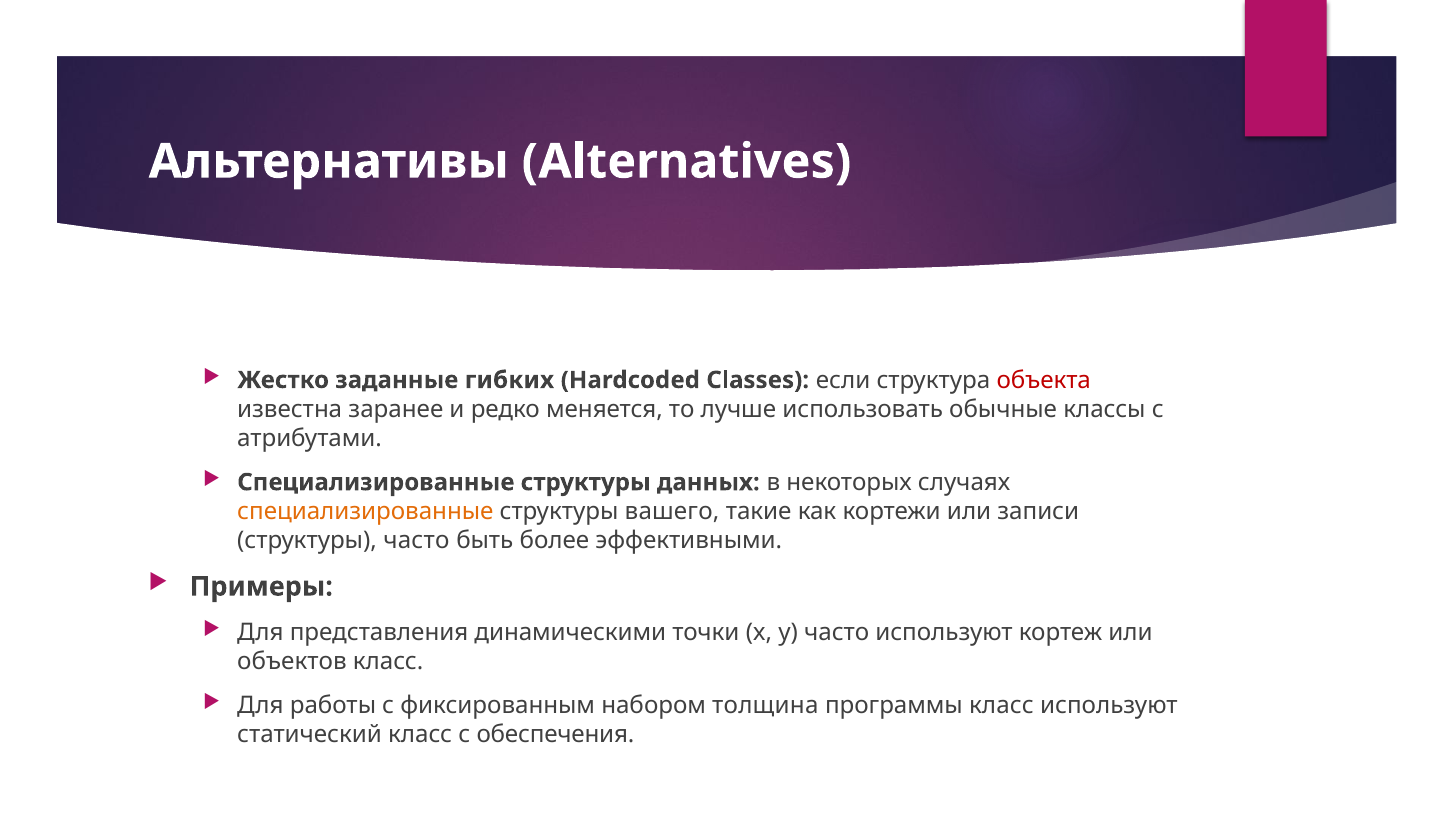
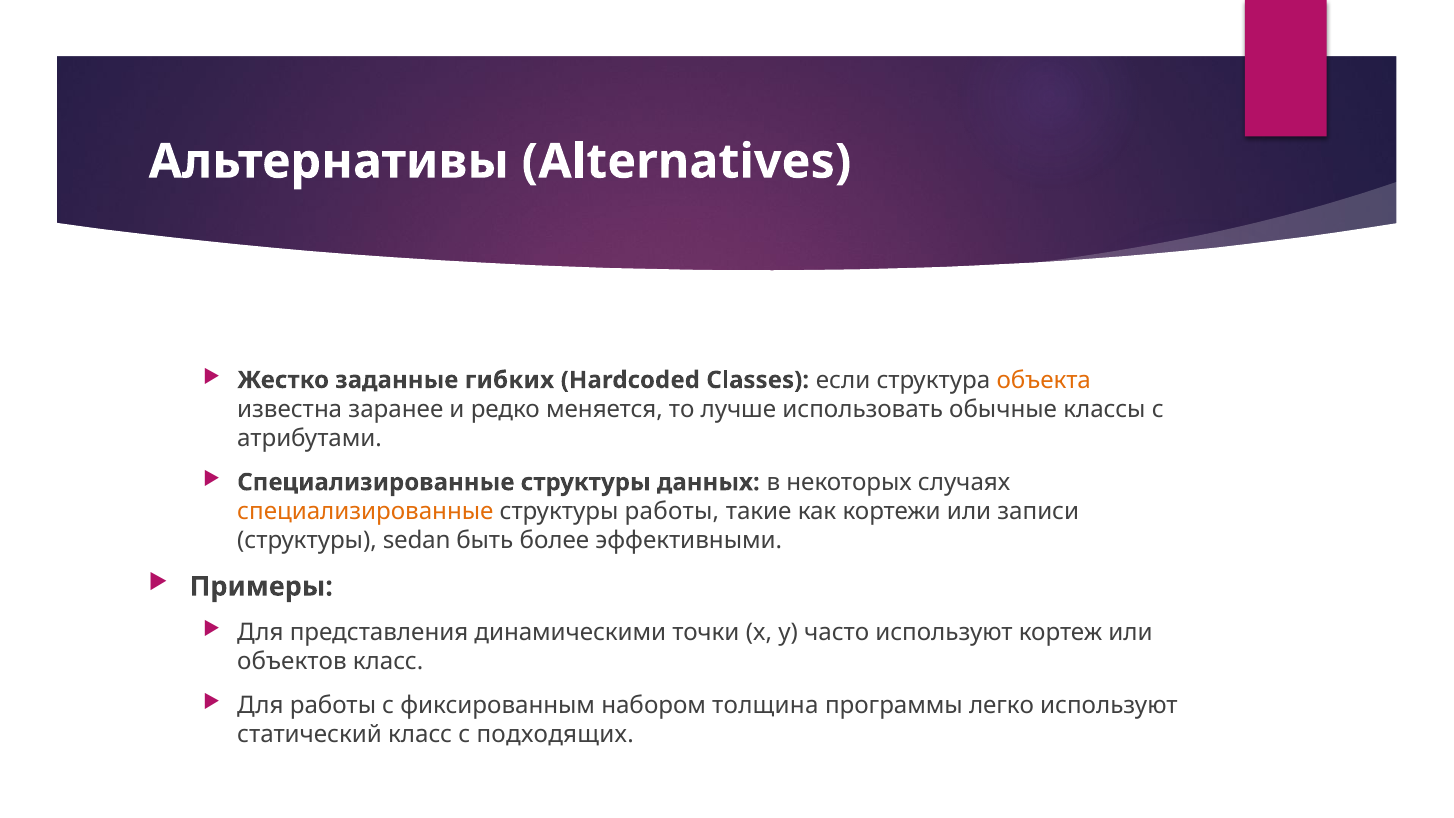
объекта colour: red -> orange (1044, 380)
структуры вашего: вашего -> работы (672, 511)
структуры часто: часто -> sedan (417, 540)
программы класс: класс -> легко (1001, 706)
обеспечения: обеспечения -> подходящих (555, 735)
